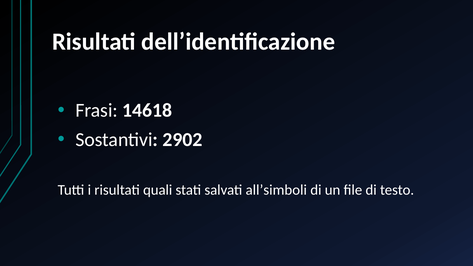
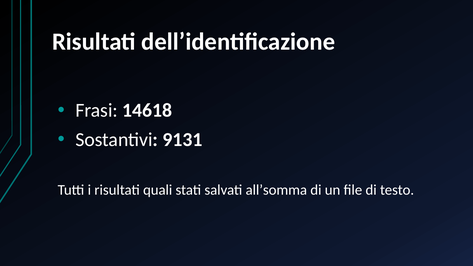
2902: 2902 -> 9131 (182, 140)
all’simboli: all’simboli -> all’somma (276, 190)
